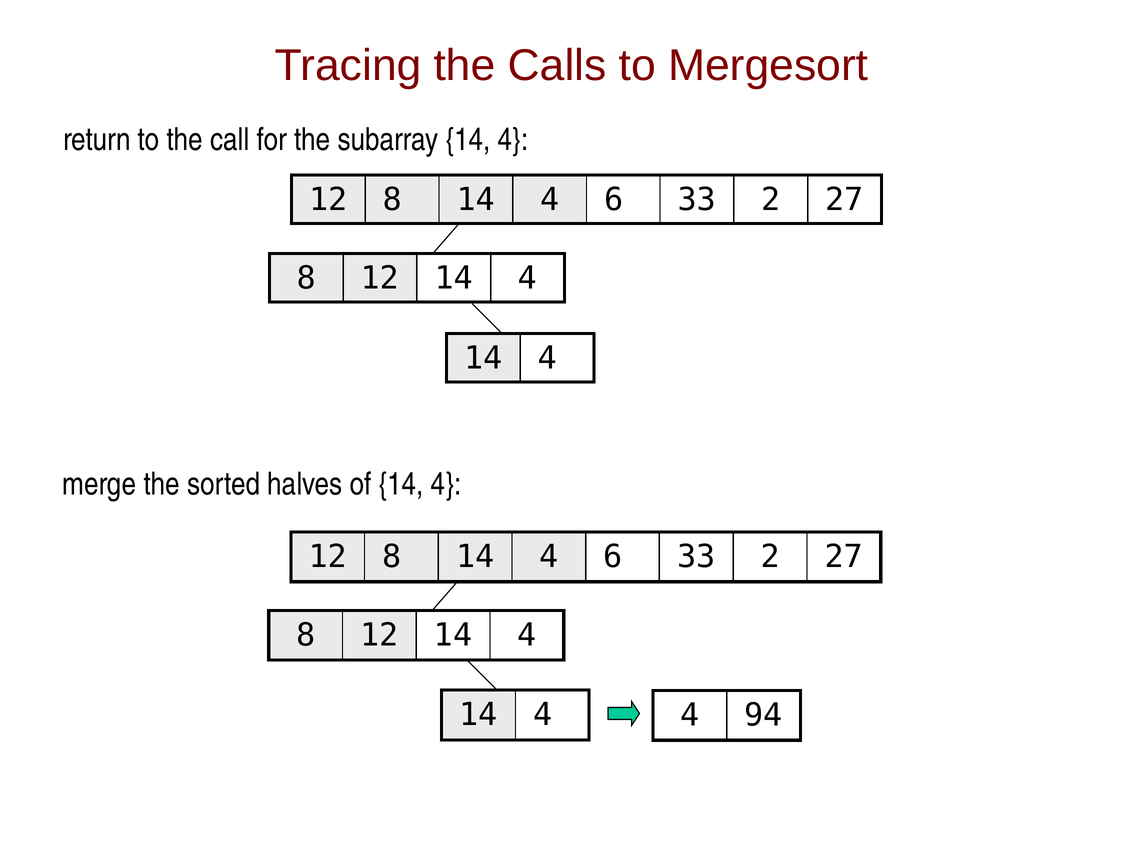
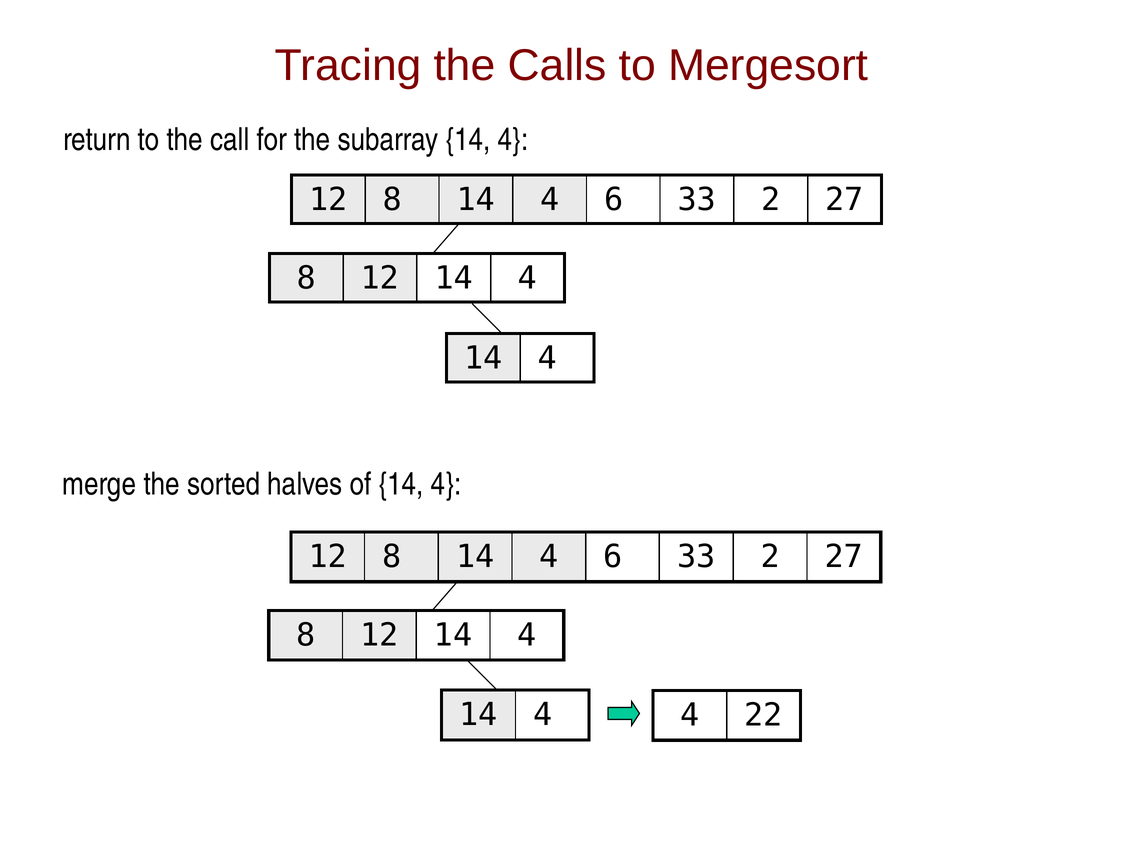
94: 94 -> 22 (763, 716)
